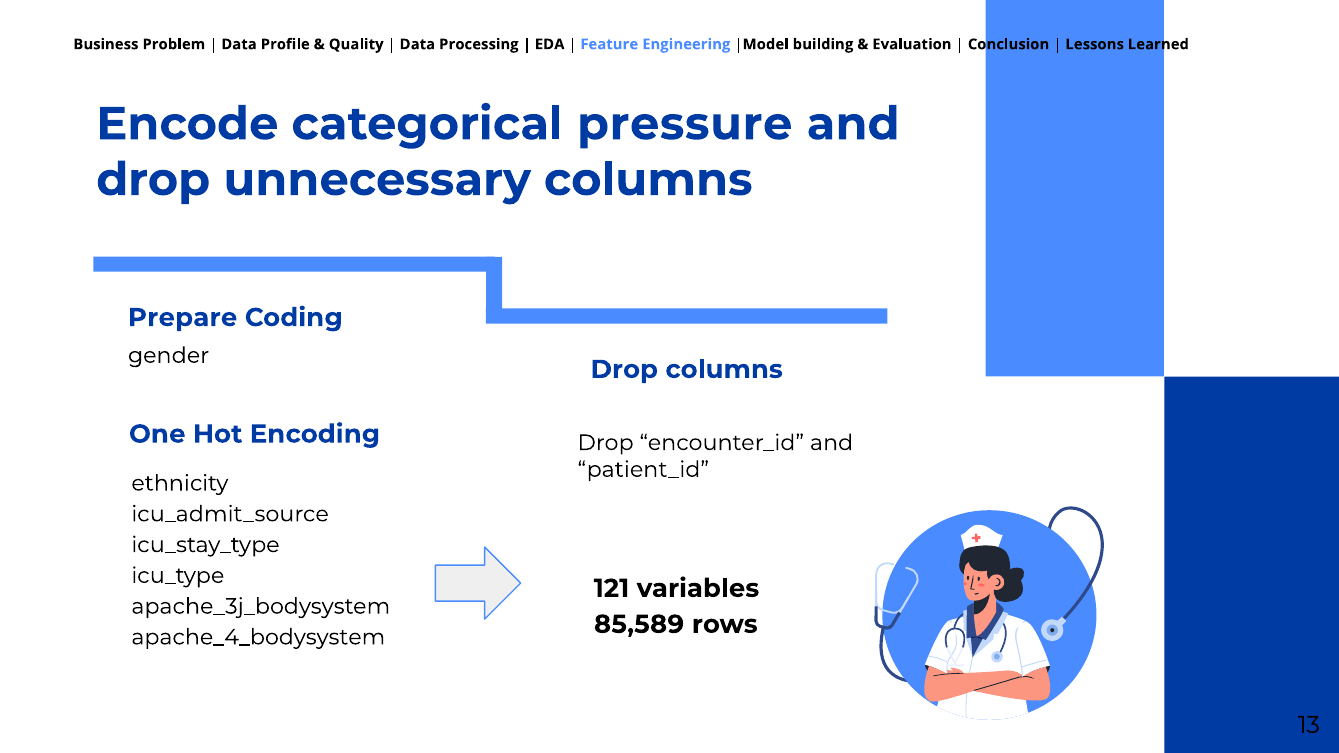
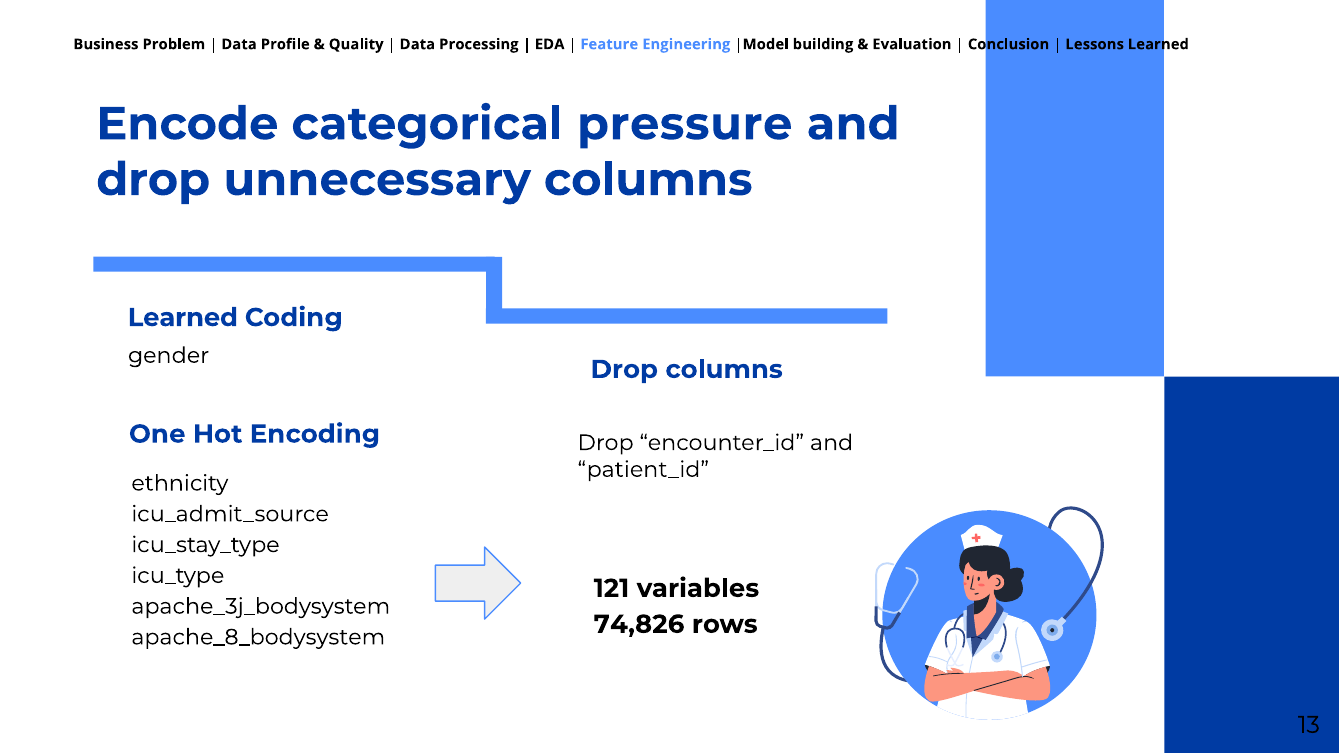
Prepare: Prepare -> Learned (183, 318)
85,589: 85,589 -> 74,826 (639, 624)
apache_4_bodysystem: apache_4_bodysystem -> apache_8_bodysystem (258, 637)
